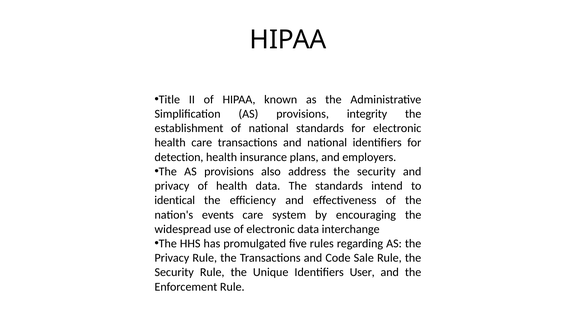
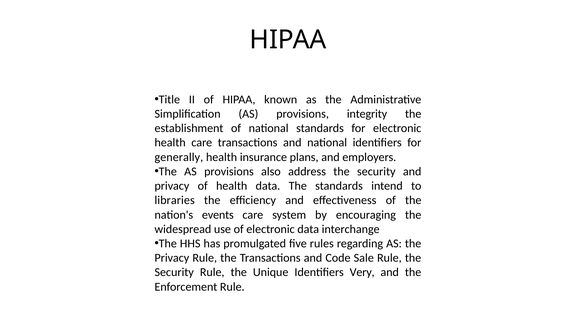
detection: detection -> generally (179, 157)
identical: identical -> libraries (175, 200)
User: User -> Very (362, 272)
